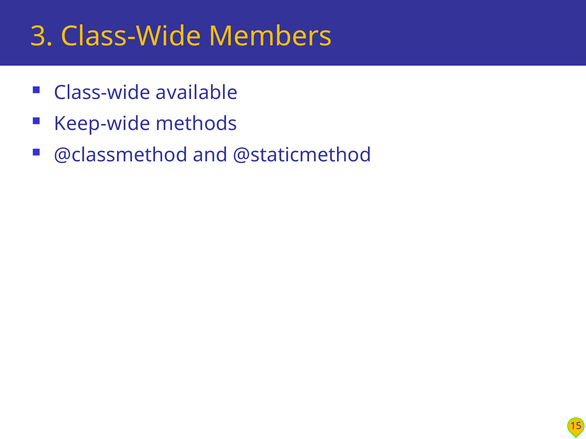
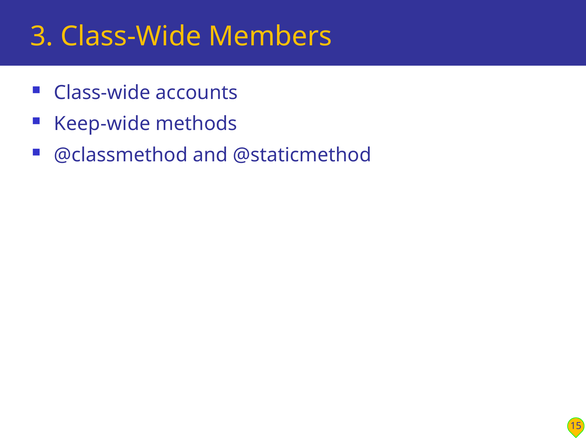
available: available -> accounts (197, 93)
